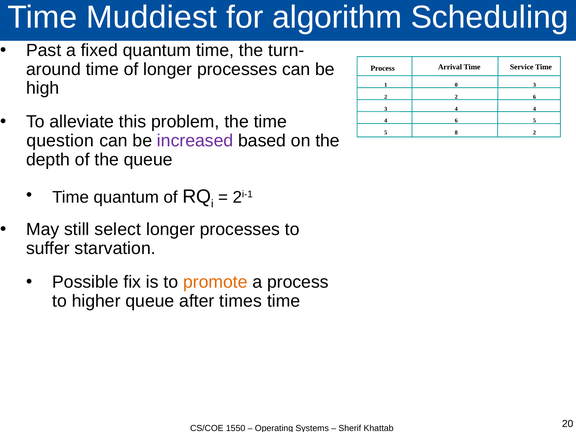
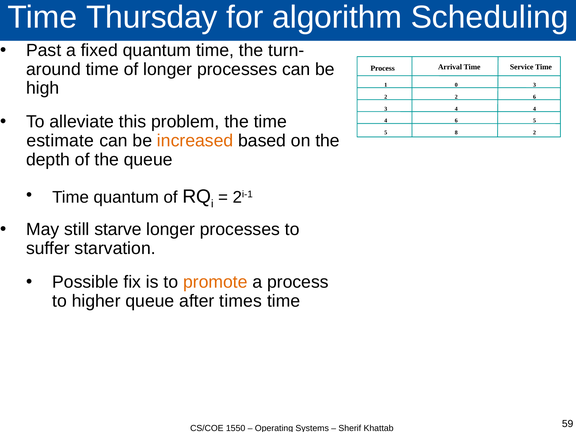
Muddiest: Muddiest -> Thursday (152, 17)
question: question -> estimate (60, 141)
increased colour: purple -> orange (195, 141)
select: select -> starve (118, 229)
20: 20 -> 59 (568, 424)
